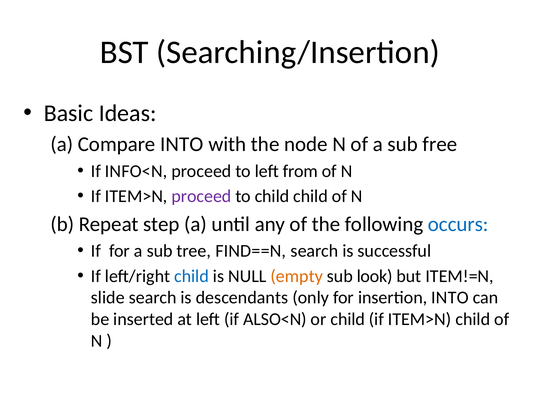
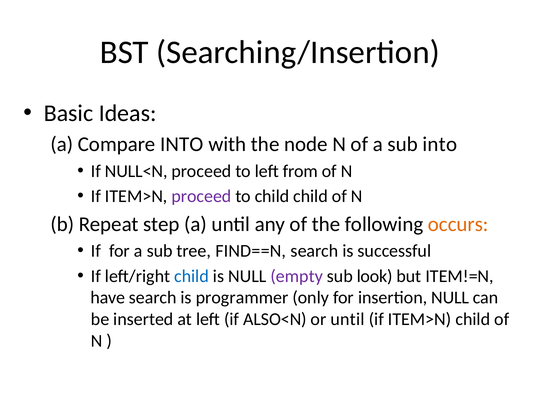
sub free: free -> into (440, 144)
INFO<N: INFO<N -> NULL<N (136, 171)
occurs colour: blue -> orange (458, 224)
empty colour: orange -> purple (297, 276)
slide: slide -> have (108, 298)
descendants: descendants -> programmer (242, 298)
insertion INTO: INTO -> NULL (450, 298)
or child: child -> until (348, 319)
